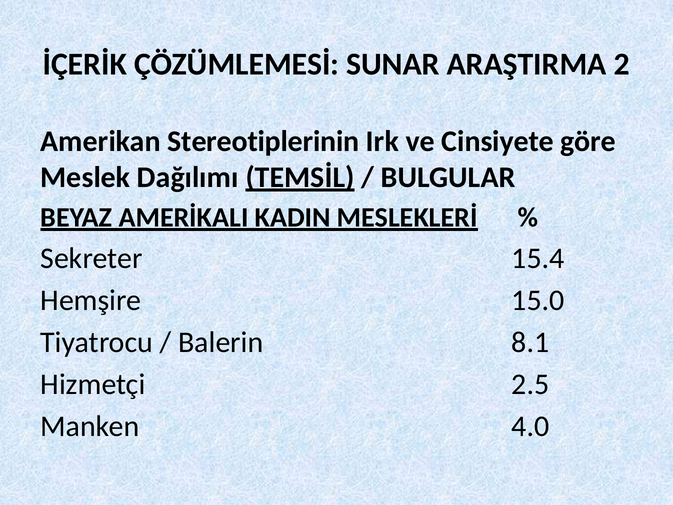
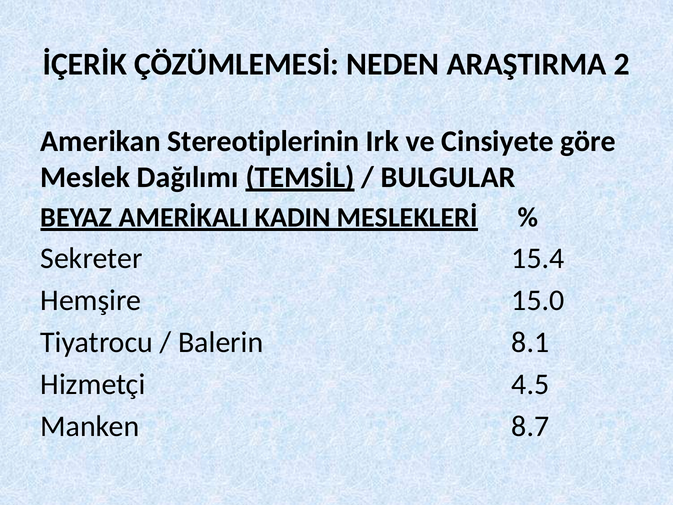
SUNAR: SUNAR -> NEDEN (393, 64)
2.5: 2.5 -> 4.5 (530, 384)
4.0: 4.0 -> 8.7 (530, 426)
